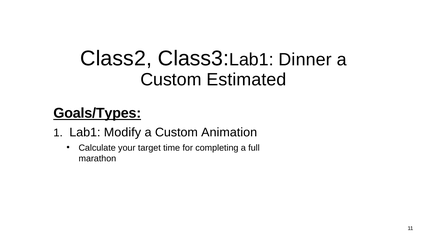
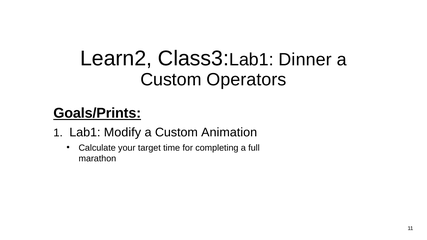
Class2: Class2 -> Learn2 (116, 59)
Estimated: Estimated -> Operators (246, 80)
Goals/Types: Goals/Types -> Goals/Prints (97, 113)
